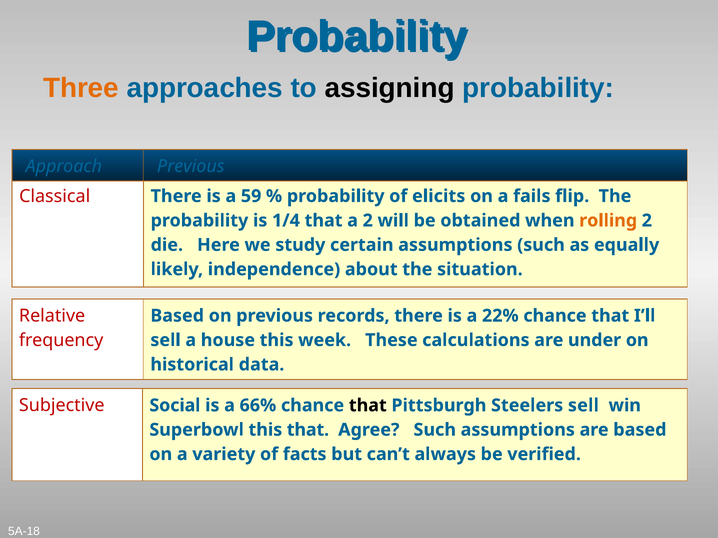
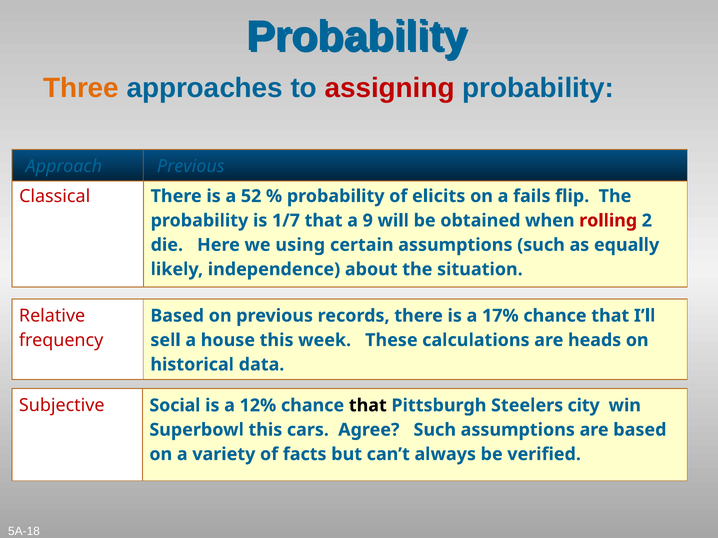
assigning colour: black -> red (390, 88)
59: 59 -> 52 (251, 196)
1/4: 1/4 -> 1/7 (286, 221)
a 2: 2 -> 9 (368, 221)
rolling colour: orange -> red (608, 221)
study: study -> using (300, 245)
22%: 22% -> 17% (500, 316)
under: under -> heads (595, 340)
66%: 66% -> 12% (258, 406)
Steelers sell: sell -> city (584, 406)
this that: that -> cars (308, 430)
